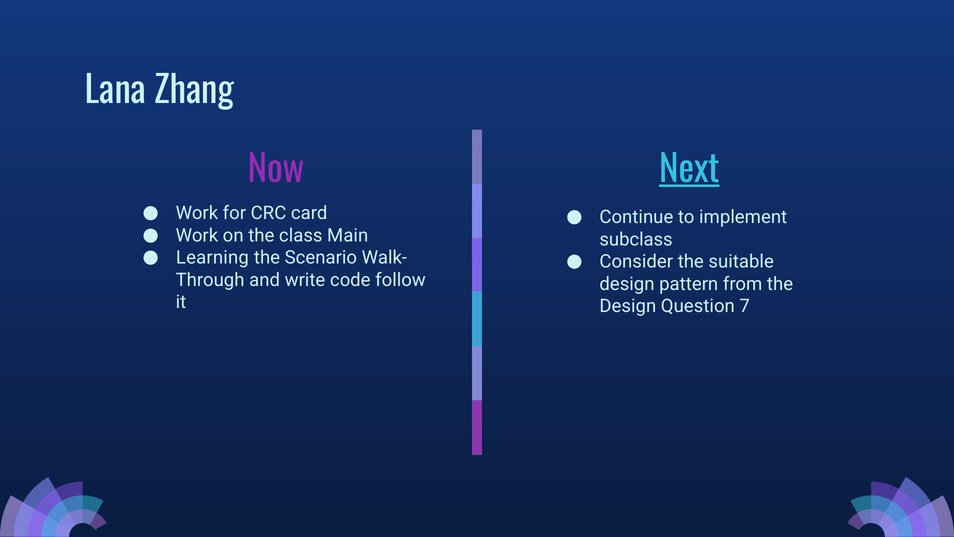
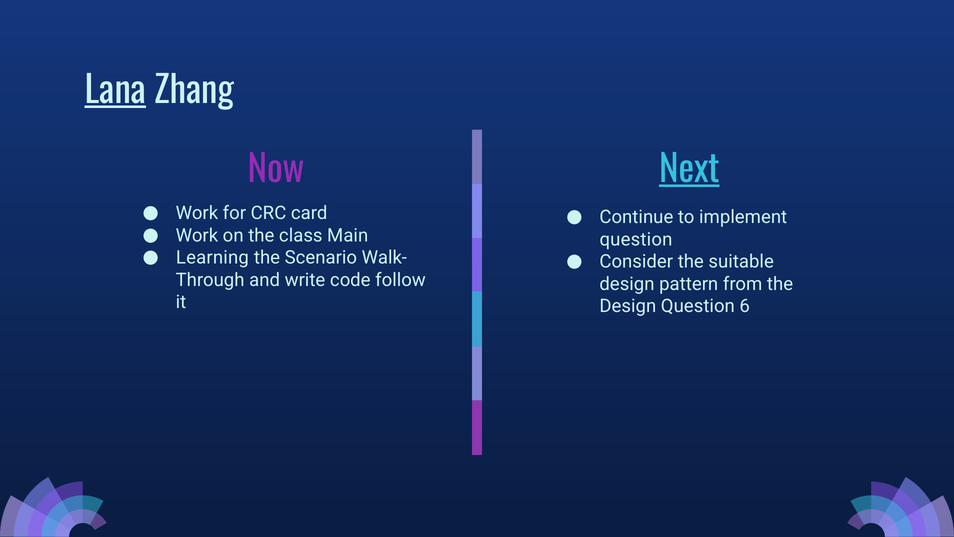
Lana underline: none -> present (115, 91)
subclass: subclass -> question (636, 239)
7: 7 -> 6 (745, 306)
